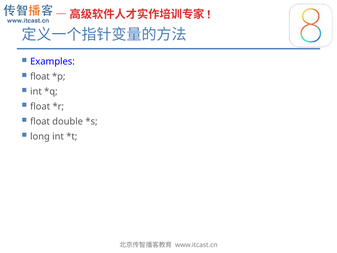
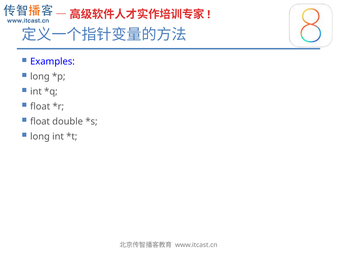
float: float -> long (40, 76)
